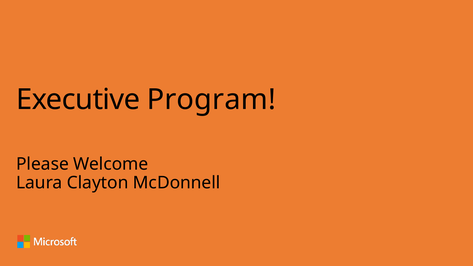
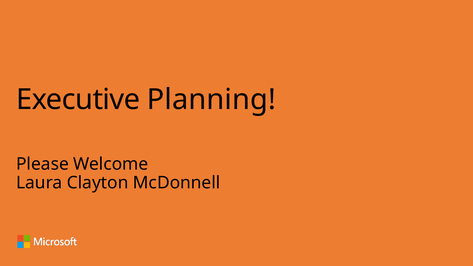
Program: Program -> Planning (211, 100)
